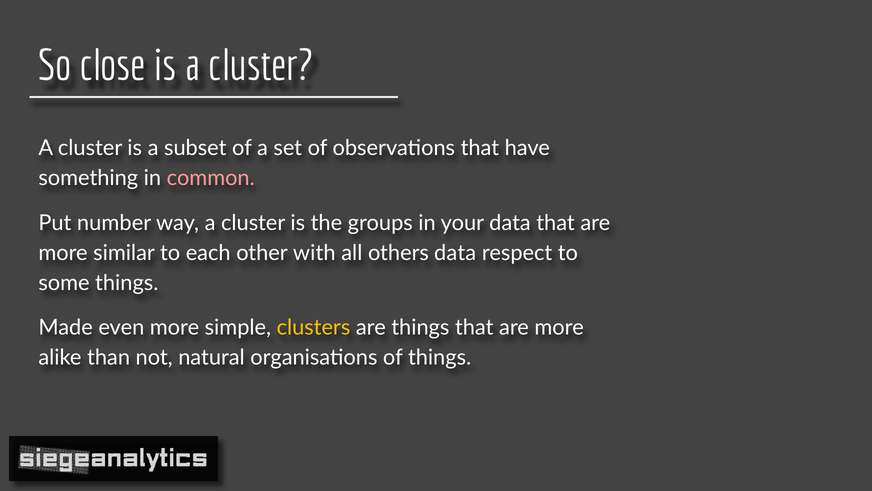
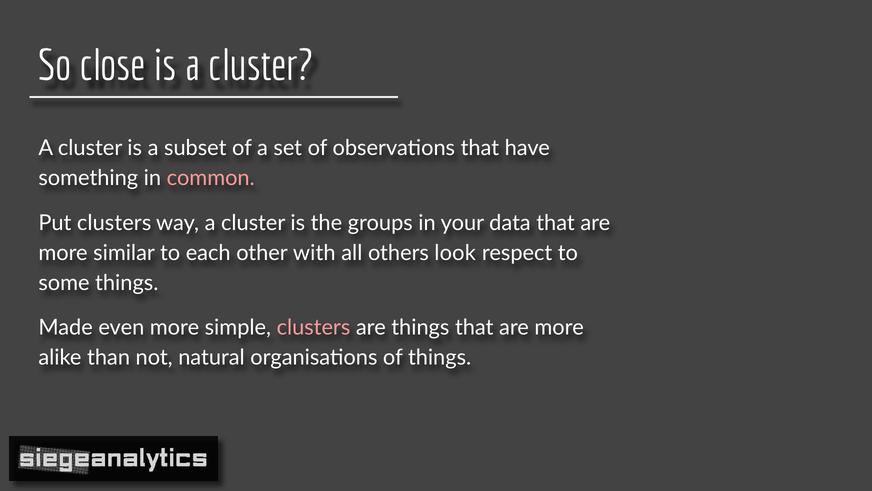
Put number: number -> clusters (114, 223)
others data: data -> look (455, 253)
clusters colour: yellow -> pink (314, 327)
